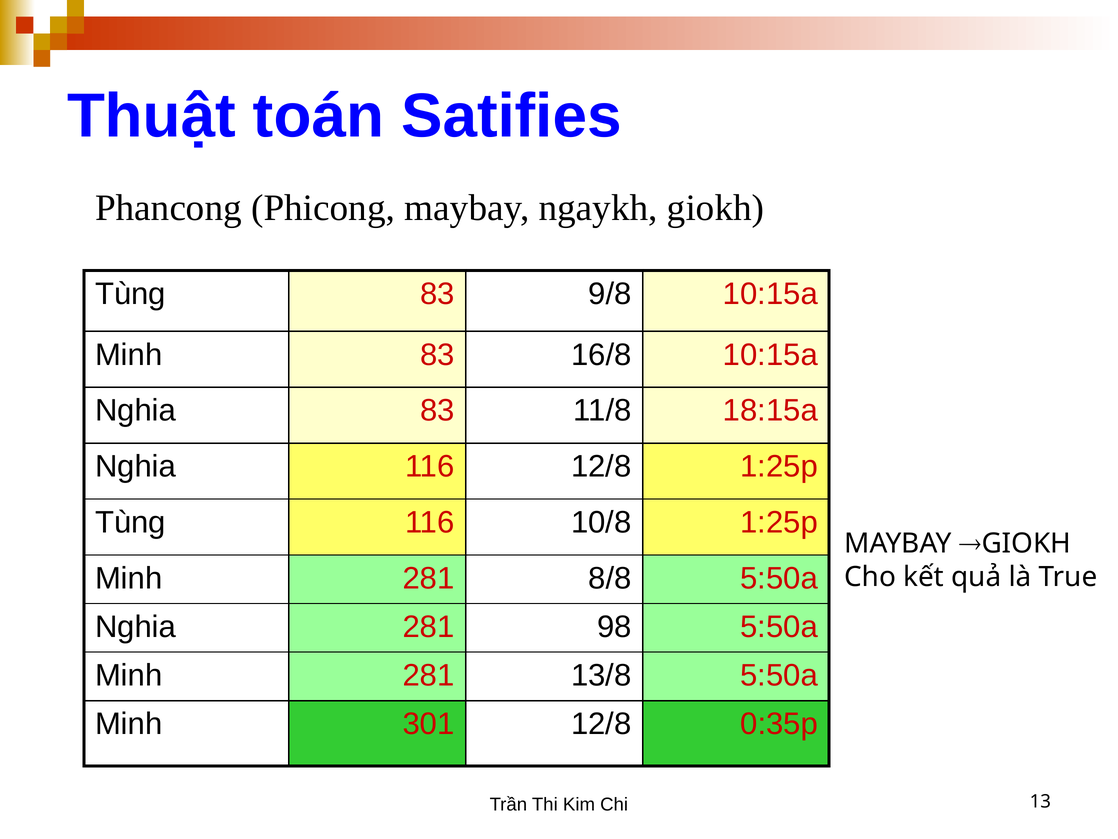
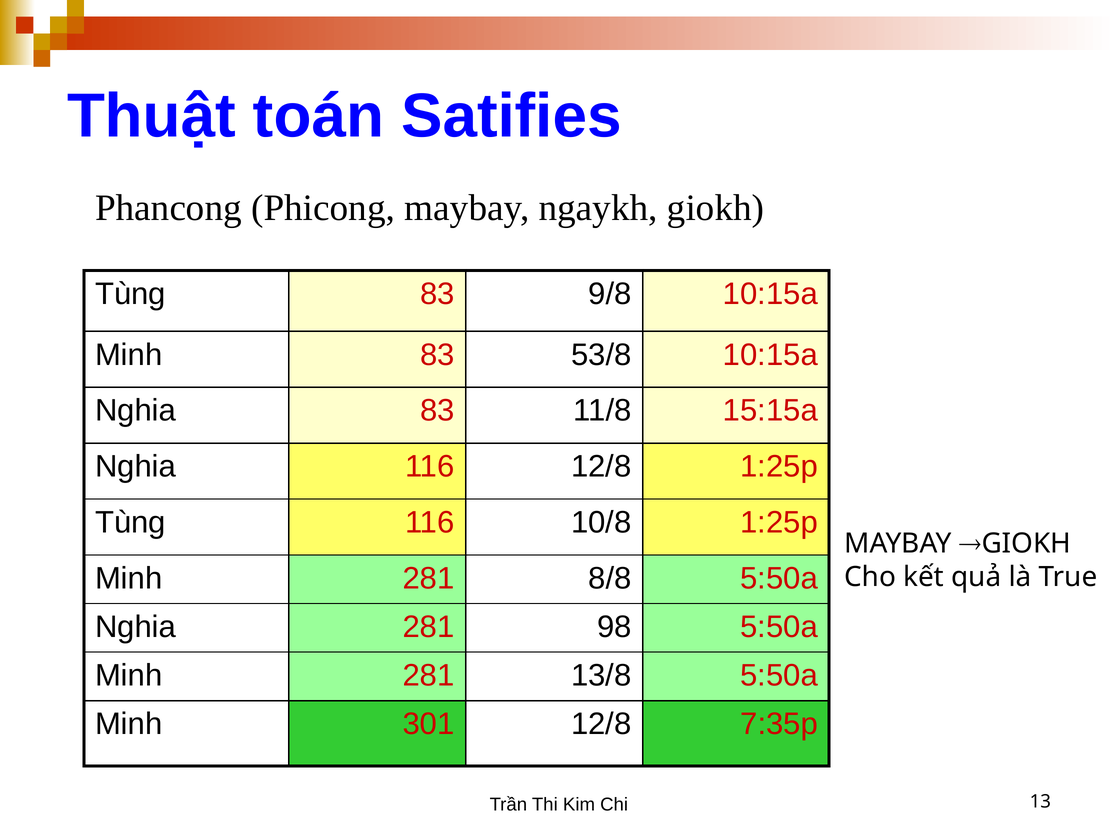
16/8: 16/8 -> 53/8 (601, 355)
18:15a: 18:15a -> 15:15a (770, 410)
0:35p: 0:35p -> 7:35p (779, 724)
